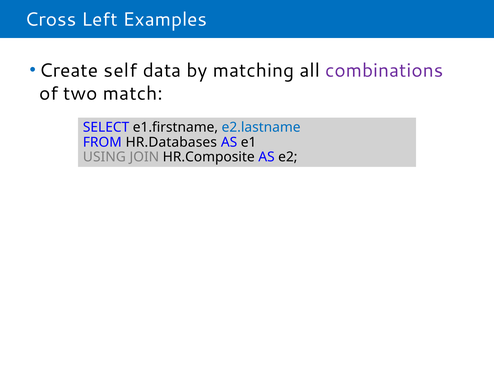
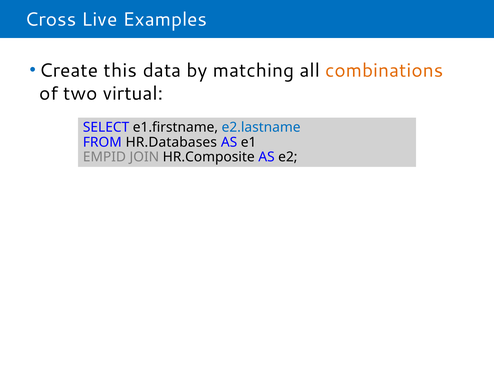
Left: Left -> Live (100, 20)
self: self -> this (120, 70)
combinations colour: purple -> orange (384, 70)
match: match -> virtual (133, 94)
USING: USING -> EMPID (104, 157)
